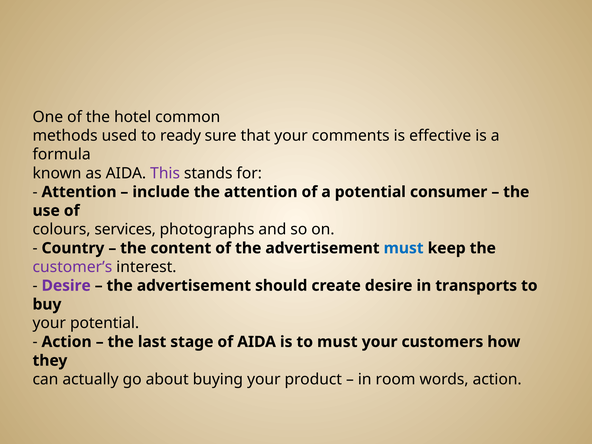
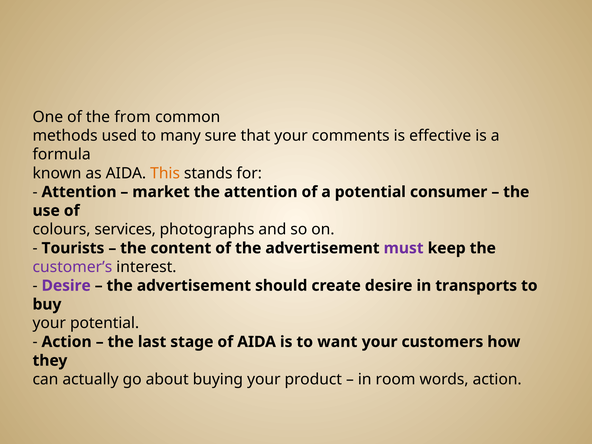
hotel: hotel -> from (133, 117)
ready: ready -> many (180, 136)
This colour: purple -> orange (165, 173)
include: include -> market (161, 192)
Country: Country -> Tourists (73, 248)
must colour: blue -> purple (404, 248)
to must: must -> want (337, 342)
